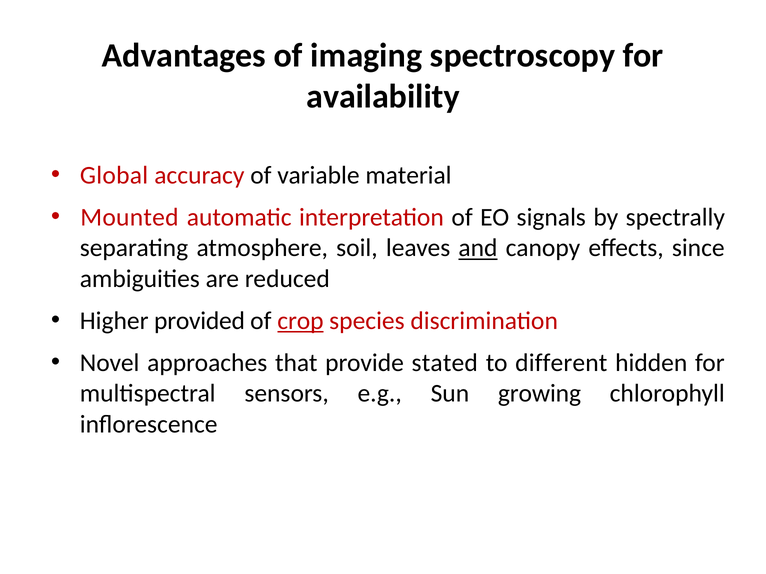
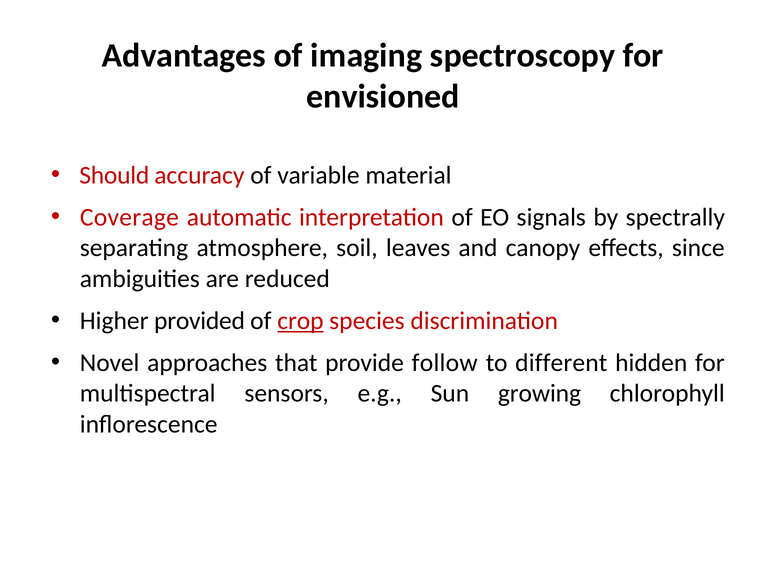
availability: availability -> envisioned (383, 96)
Global: Global -> Should (114, 176)
Mounted: Mounted -> Coverage (129, 218)
and underline: present -> none (478, 248)
stated: stated -> follow (445, 363)
